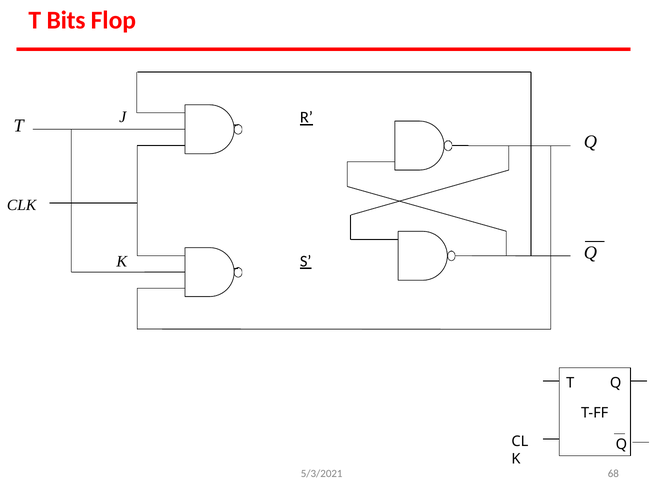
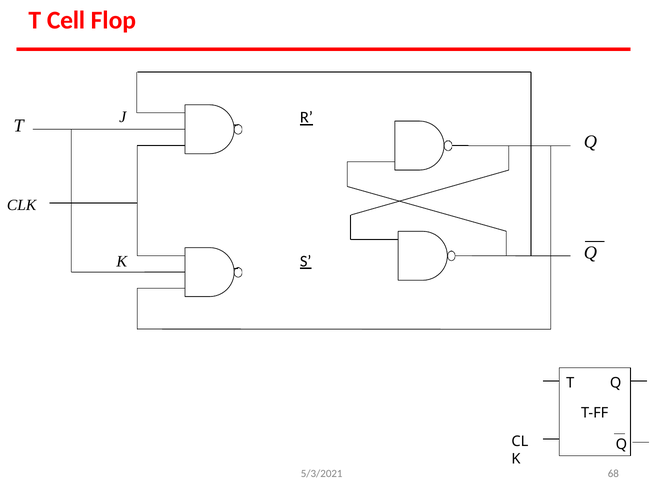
Bits: Bits -> Cell (66, 20)
